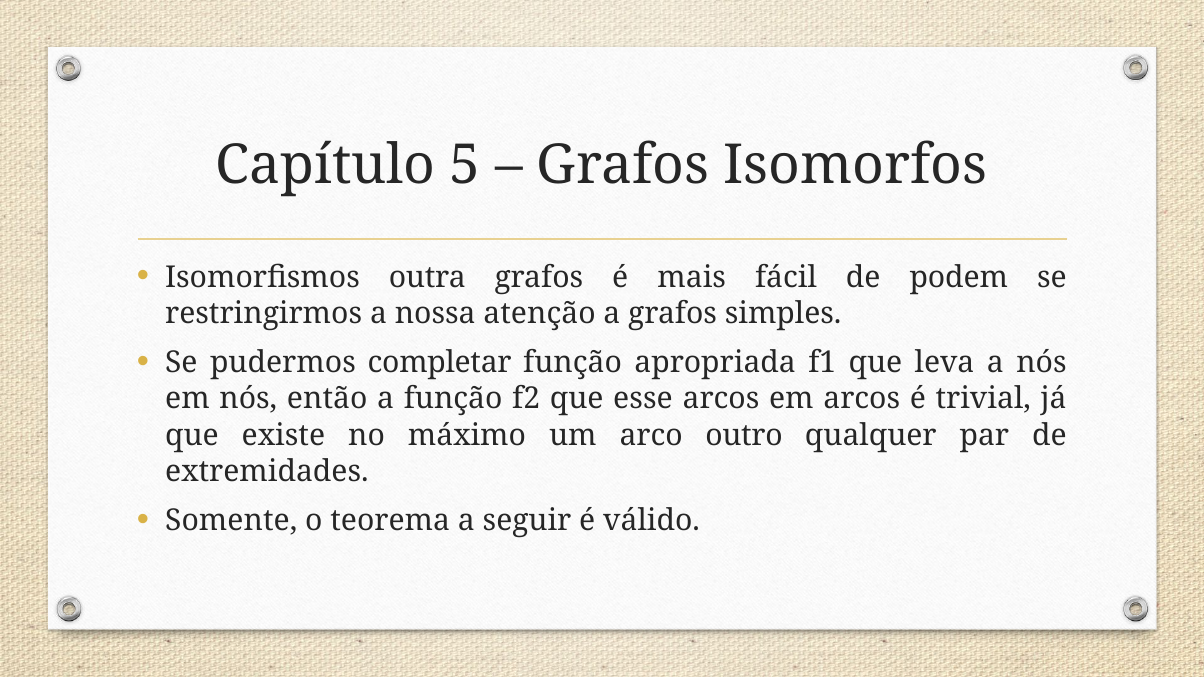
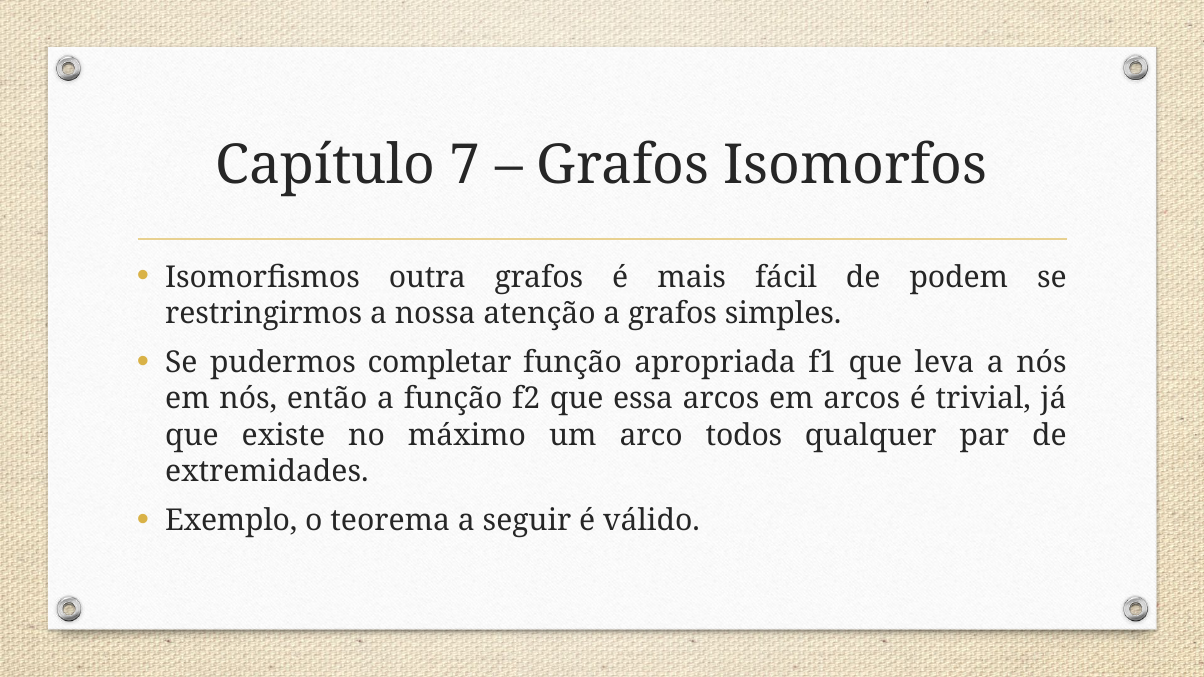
5: 5 -> 7 (465, 165)
esse: esse -> essa (643, 399)
outro: outro -> todos (744, 435)
Somente: Somente -> Exemplo (231, 521)
